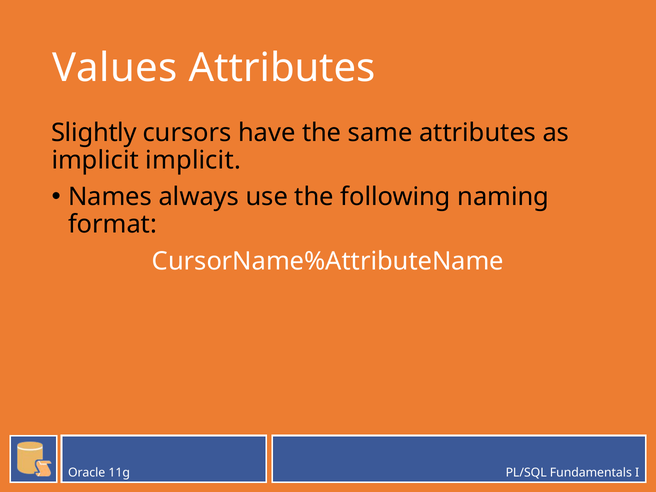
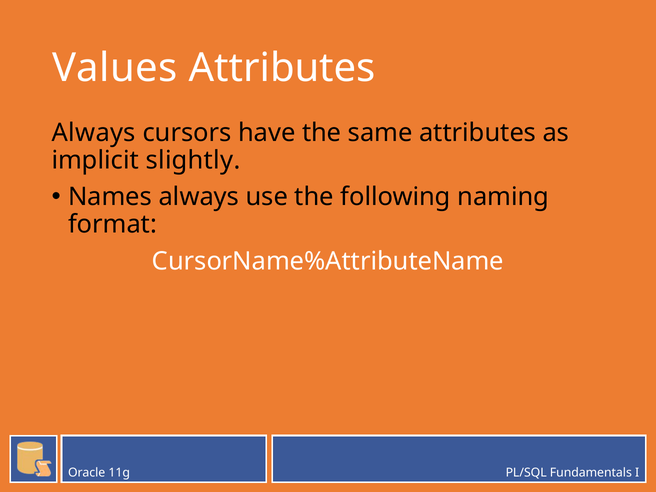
Slightly: Slightly -> Always (94, 133)
implicit implicit: implicit -> slightly (193, 160)
